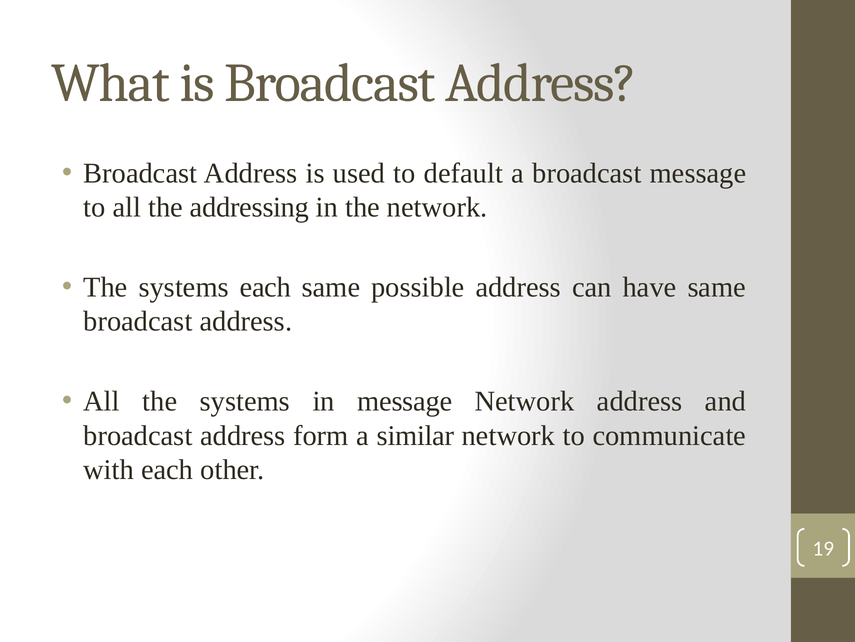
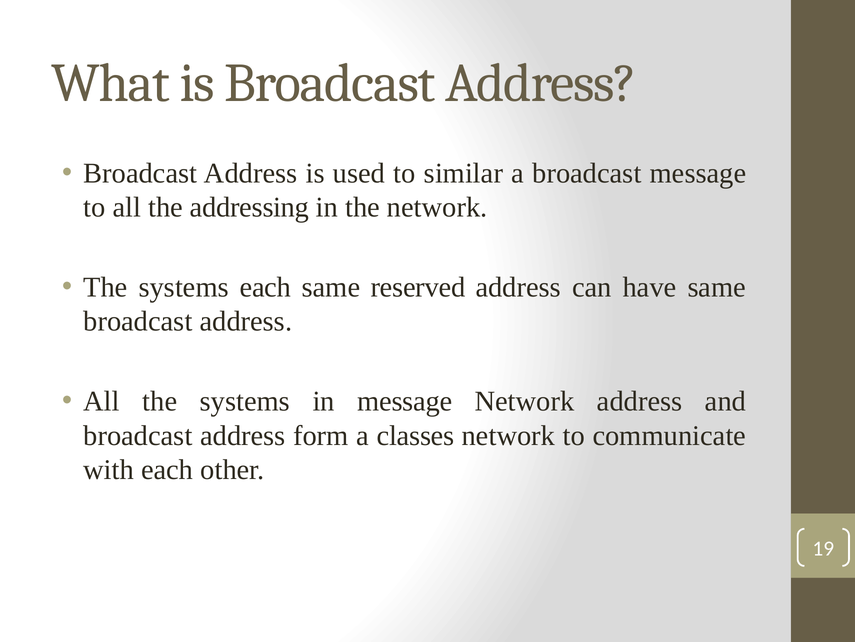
default: default -> similar (463, 173)
possible: possible -> reserved (418, 287)
similar: similar -> classes (416, 435)
